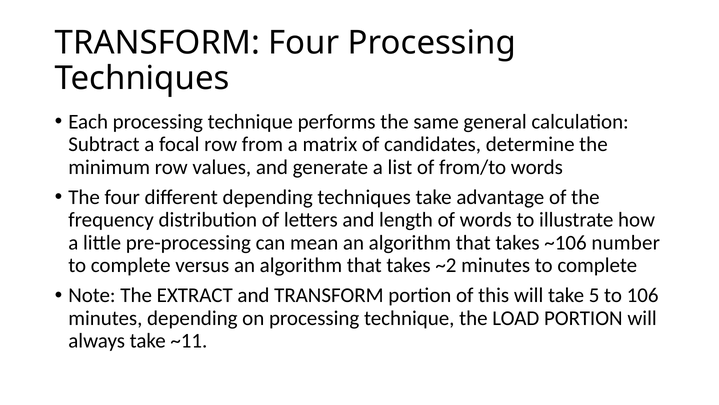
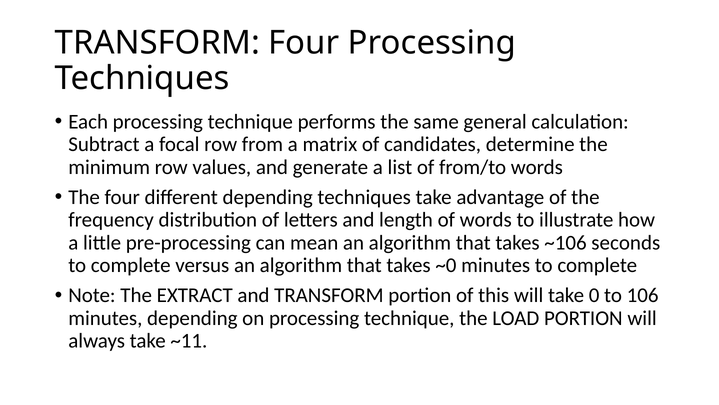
number: number -> seconds (626, 242)
~2: ~2 -> ~0 (446, 265)
5: 5 -> 0 (594, 295)
